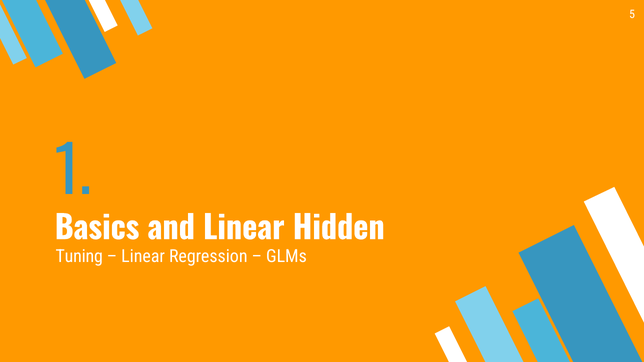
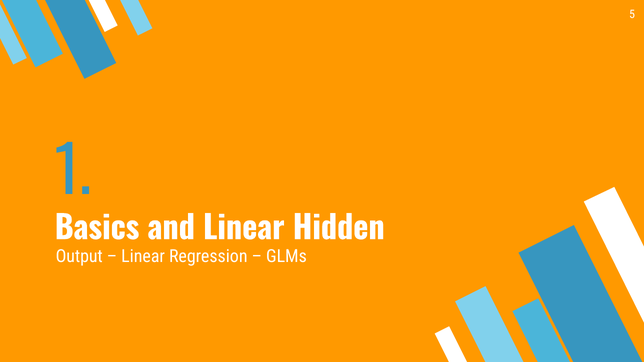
Tuning: Tuning -> Output (79, 257)
